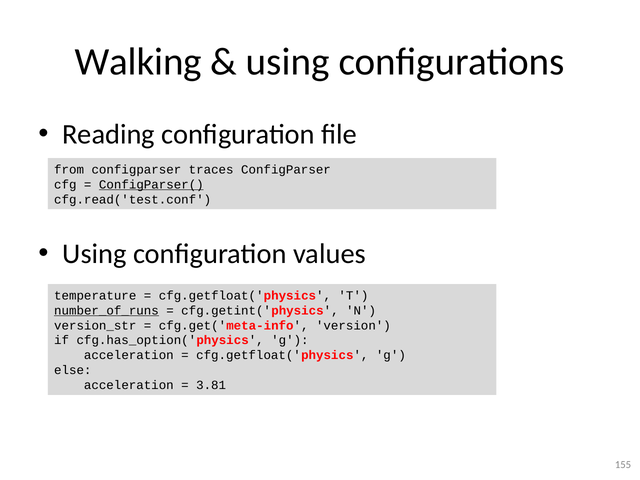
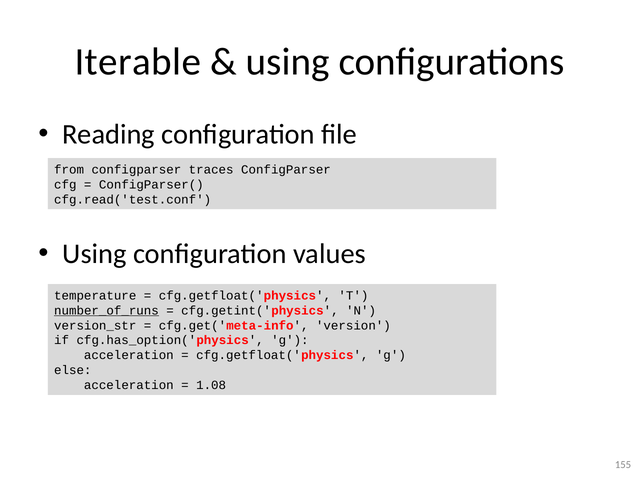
Walking: Walking -> Iterable (138, 62)
ConfigParser( underline: present -> none (151, 184)
3.81: 3.81 -> 1.08 (211, 385)
